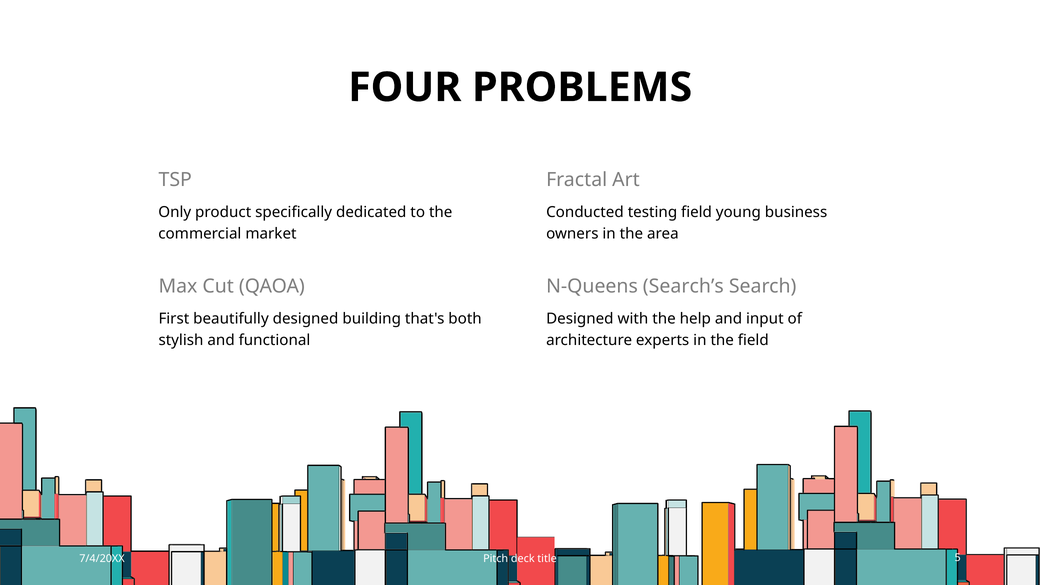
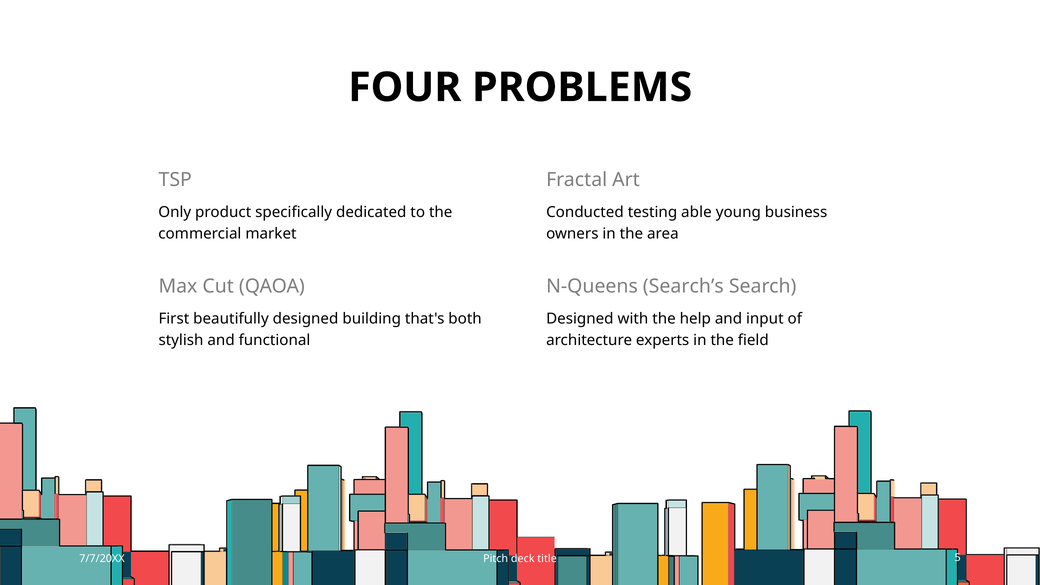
testing field: field -> able (696, 212)
7/4/20XX: 7/4/20XX -> 7/7/20XX (102, 559)
